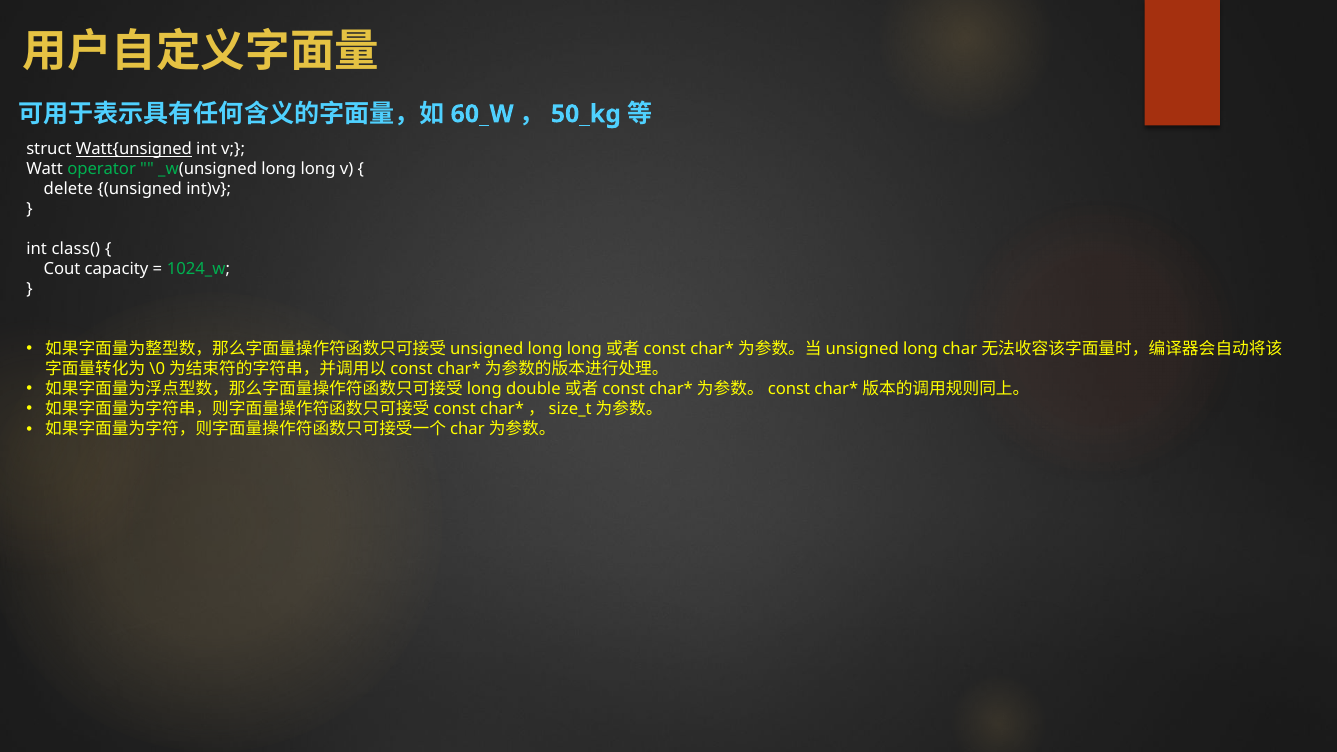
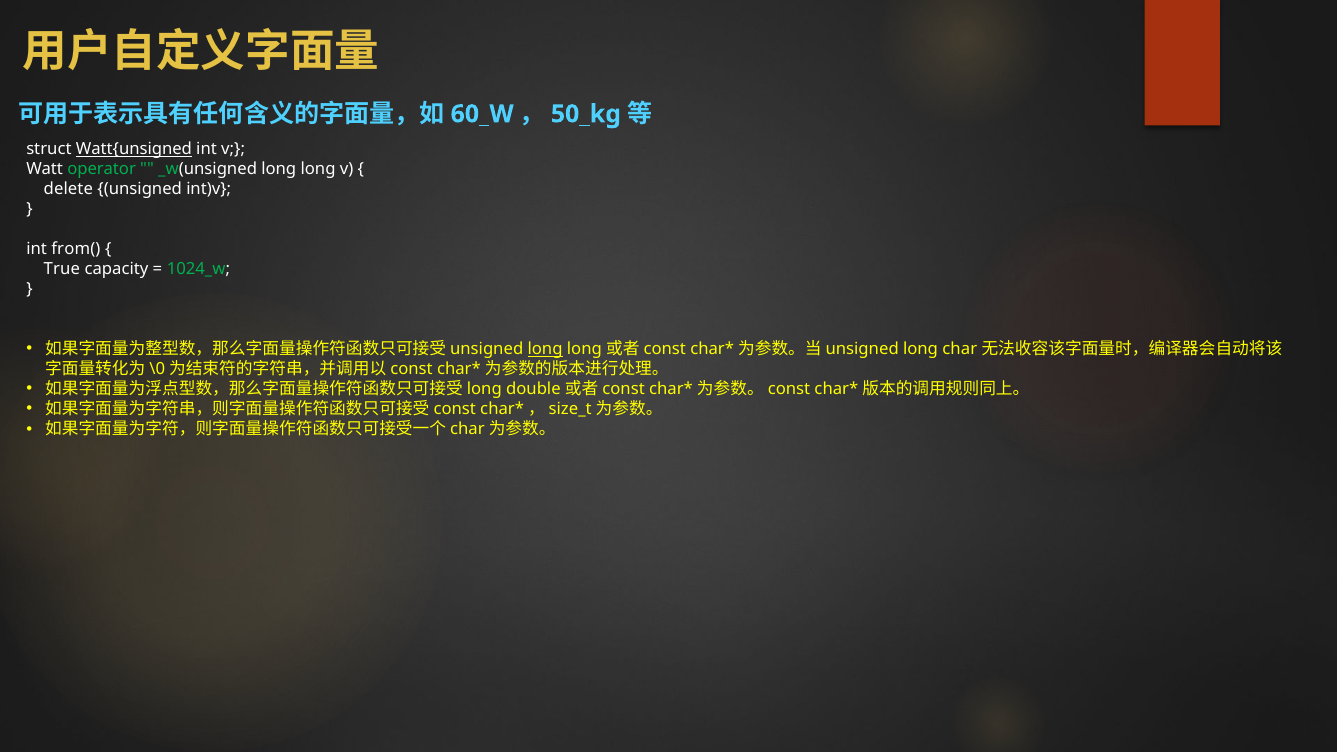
class(: class( -> from( (76, 249)
Cout: Cout -> True (62, 269)
long underline: none -> present (545, 349)
